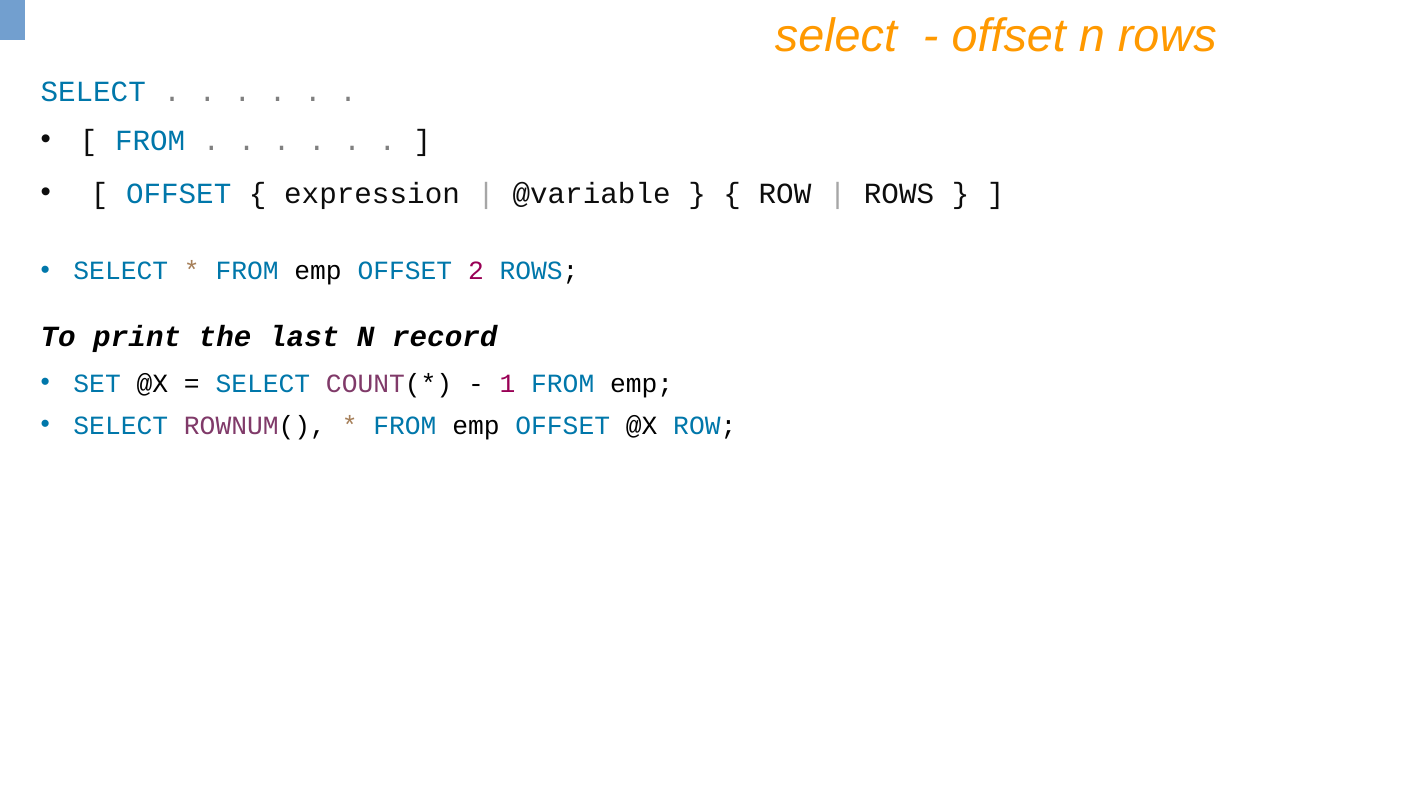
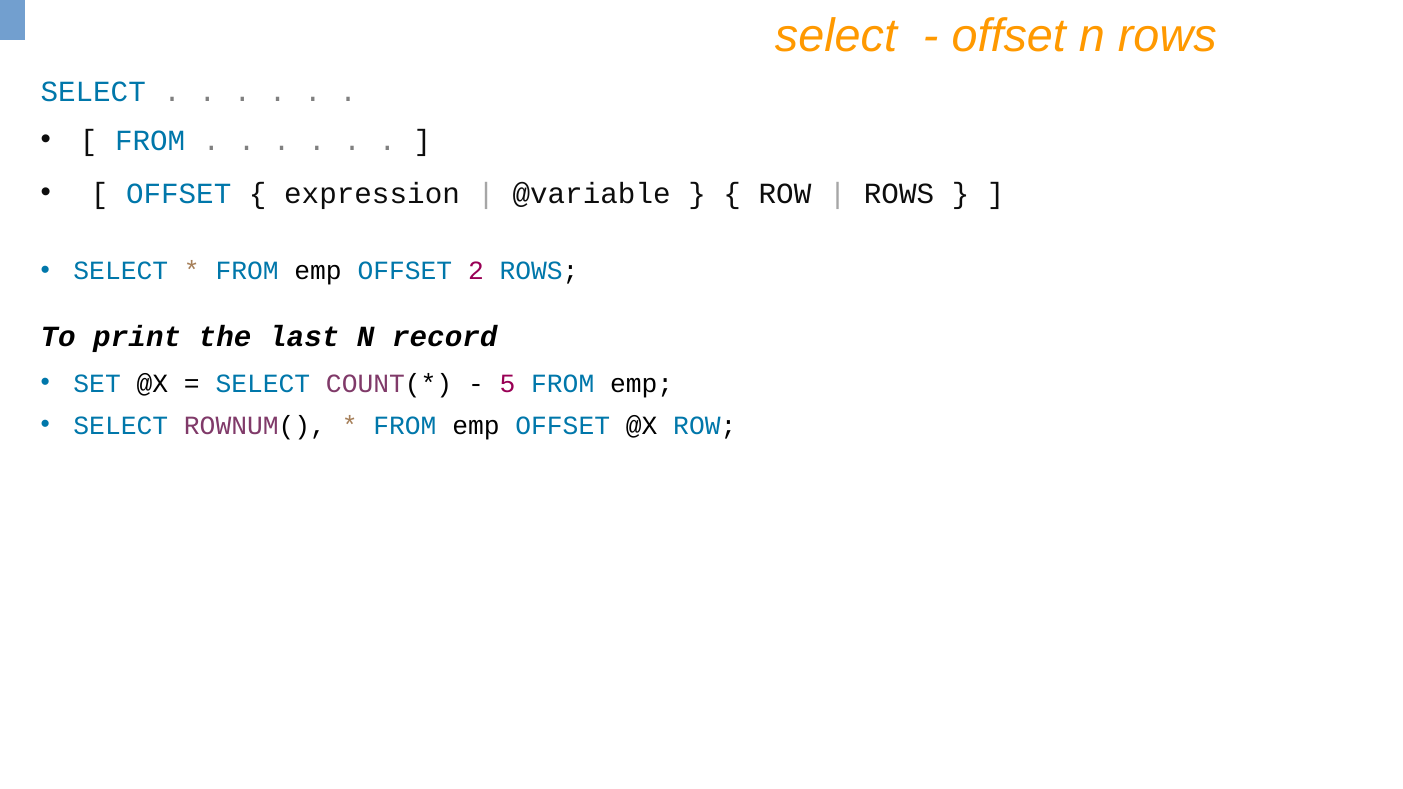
1: 1 -> 5 (507, 384)
